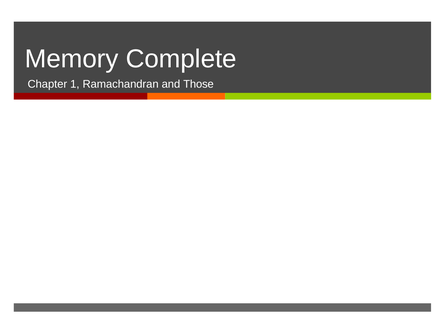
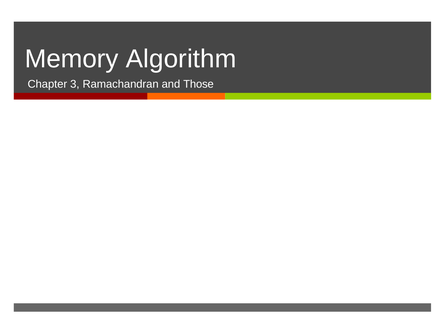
Complete: Complete -> Algorithm (181, 59)
1: 1 -> 3 (75, 84)
